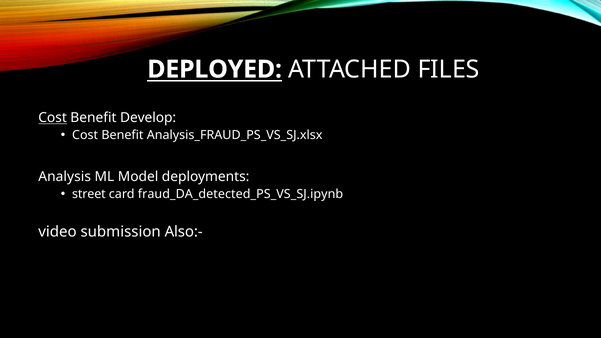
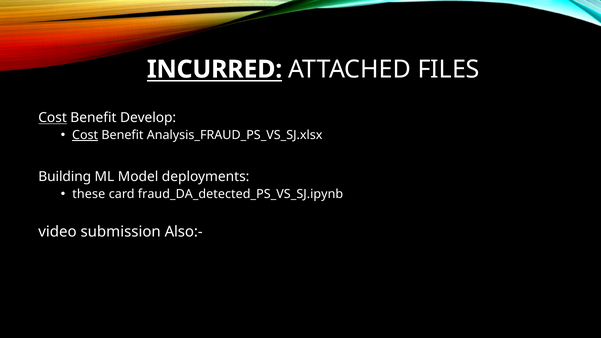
DEPLOYED: DEPLOYED -> INCURRED (215, 69)
Cost underline: none -> present (85, 135)
Analysis: Analysis -> Building (65, 177)
street: street -> these (89, 194)
